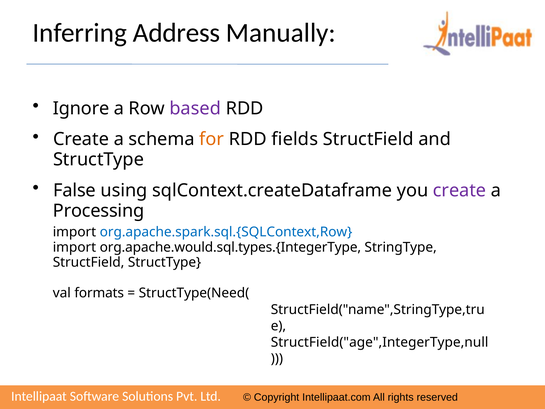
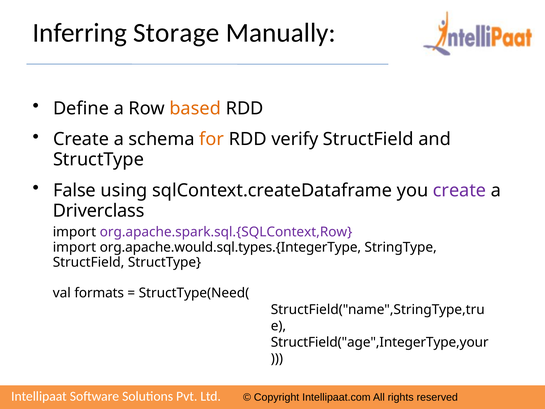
Address: Address -> Storage (176, 33)
Ignore: Ignore -> Define (81, 108)
based colour: purple -> orange (195, 108)
fields: fields -> verify (295, 139)
Processing: Processing -> Driverclass (99, 211)
org.apache.spark.sql.{SQLContext,Row colour: blue -> purple (226, 232)
StructField("age",IntegerType,null: StructField("age",IntegerType,null -> StructField("age",IntegerType,your (380, 342)
